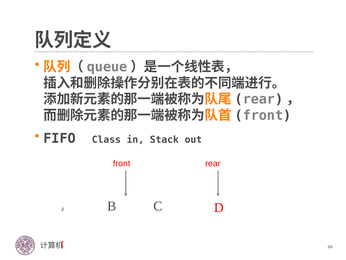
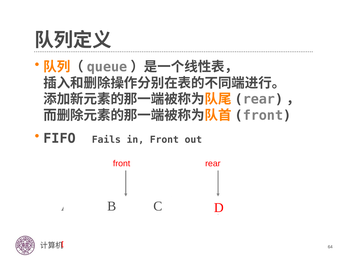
Class: Class -> Fails (106, 139)
in Stack: Stack -> Front (164, 139)
